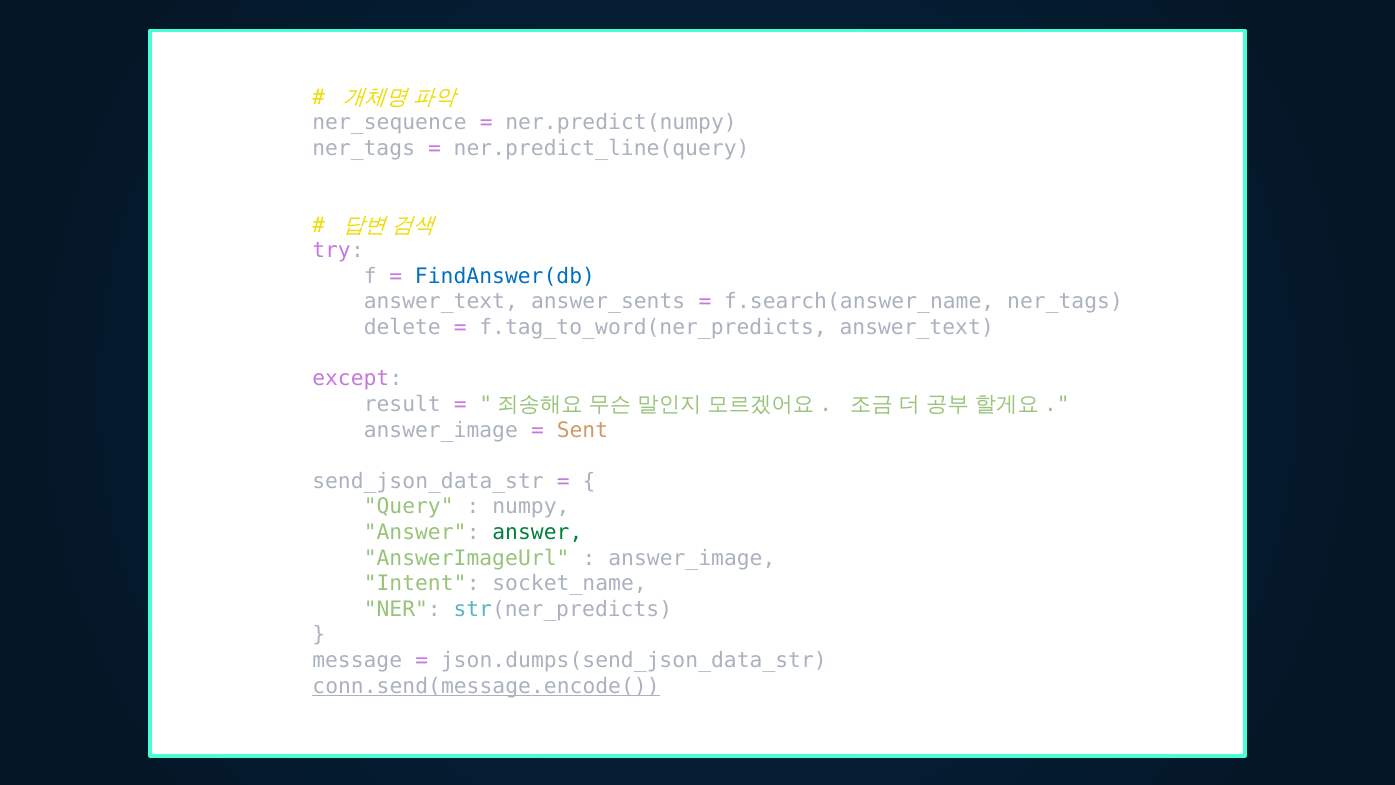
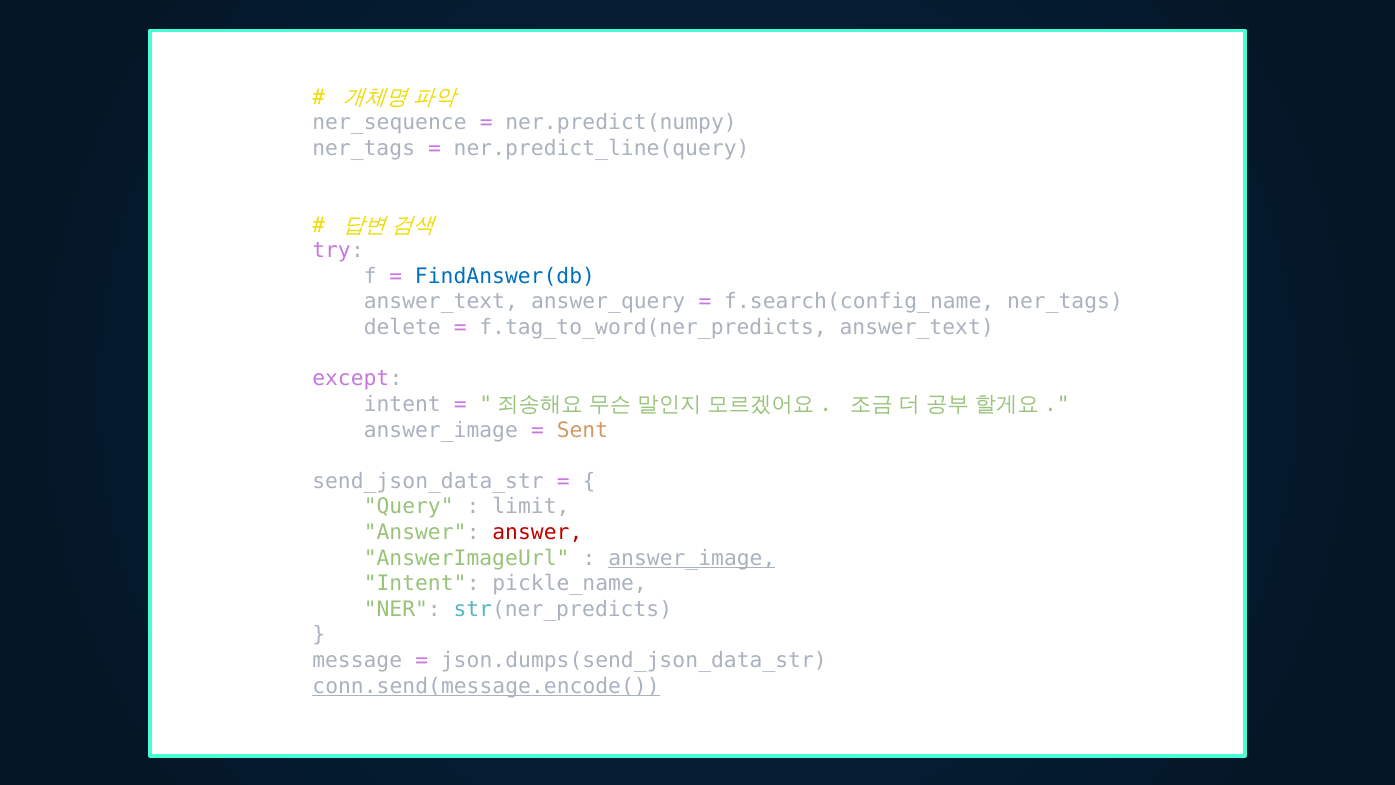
answer_sents: answer_sents -> answer_query (608, 302)
f.search(answer_name: f.search(answer_name -> f.search(config_name (859, 302)
result: result -> intent (402, 404)
numpy: numpy -> limit (531, 507)
answer colour: green -> red (537, 532)
answer_image underline: none -> present (692, 558)
socket_name: socket_name -> pickle_name (570, 583)
